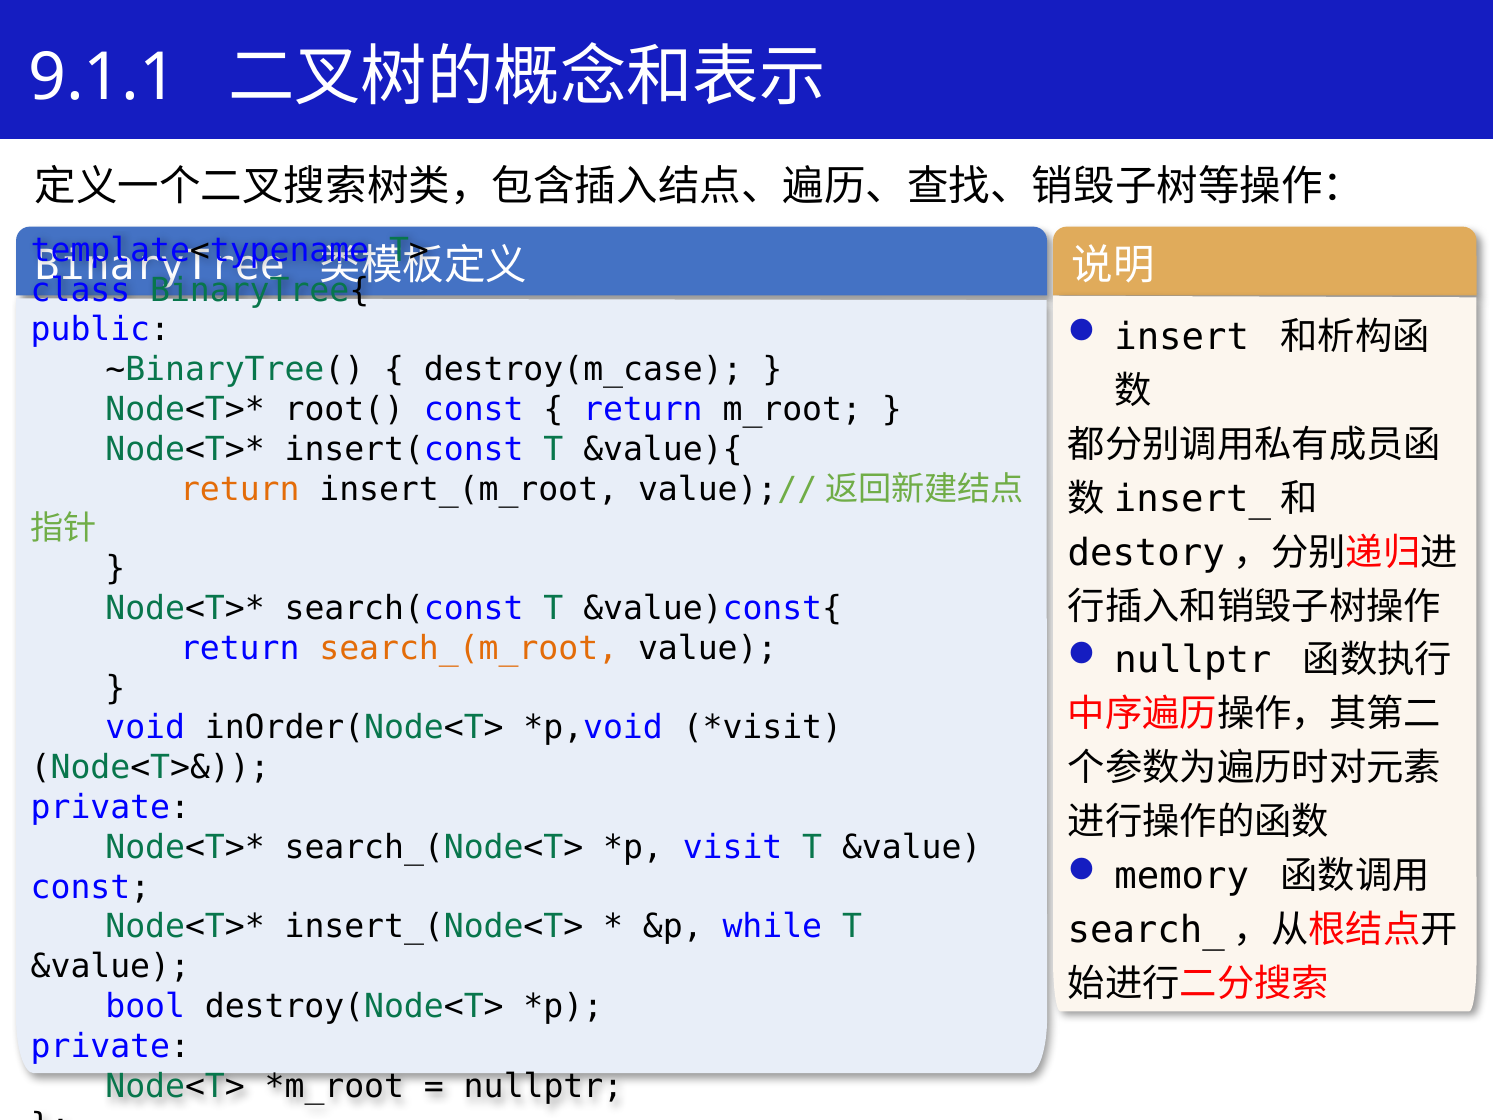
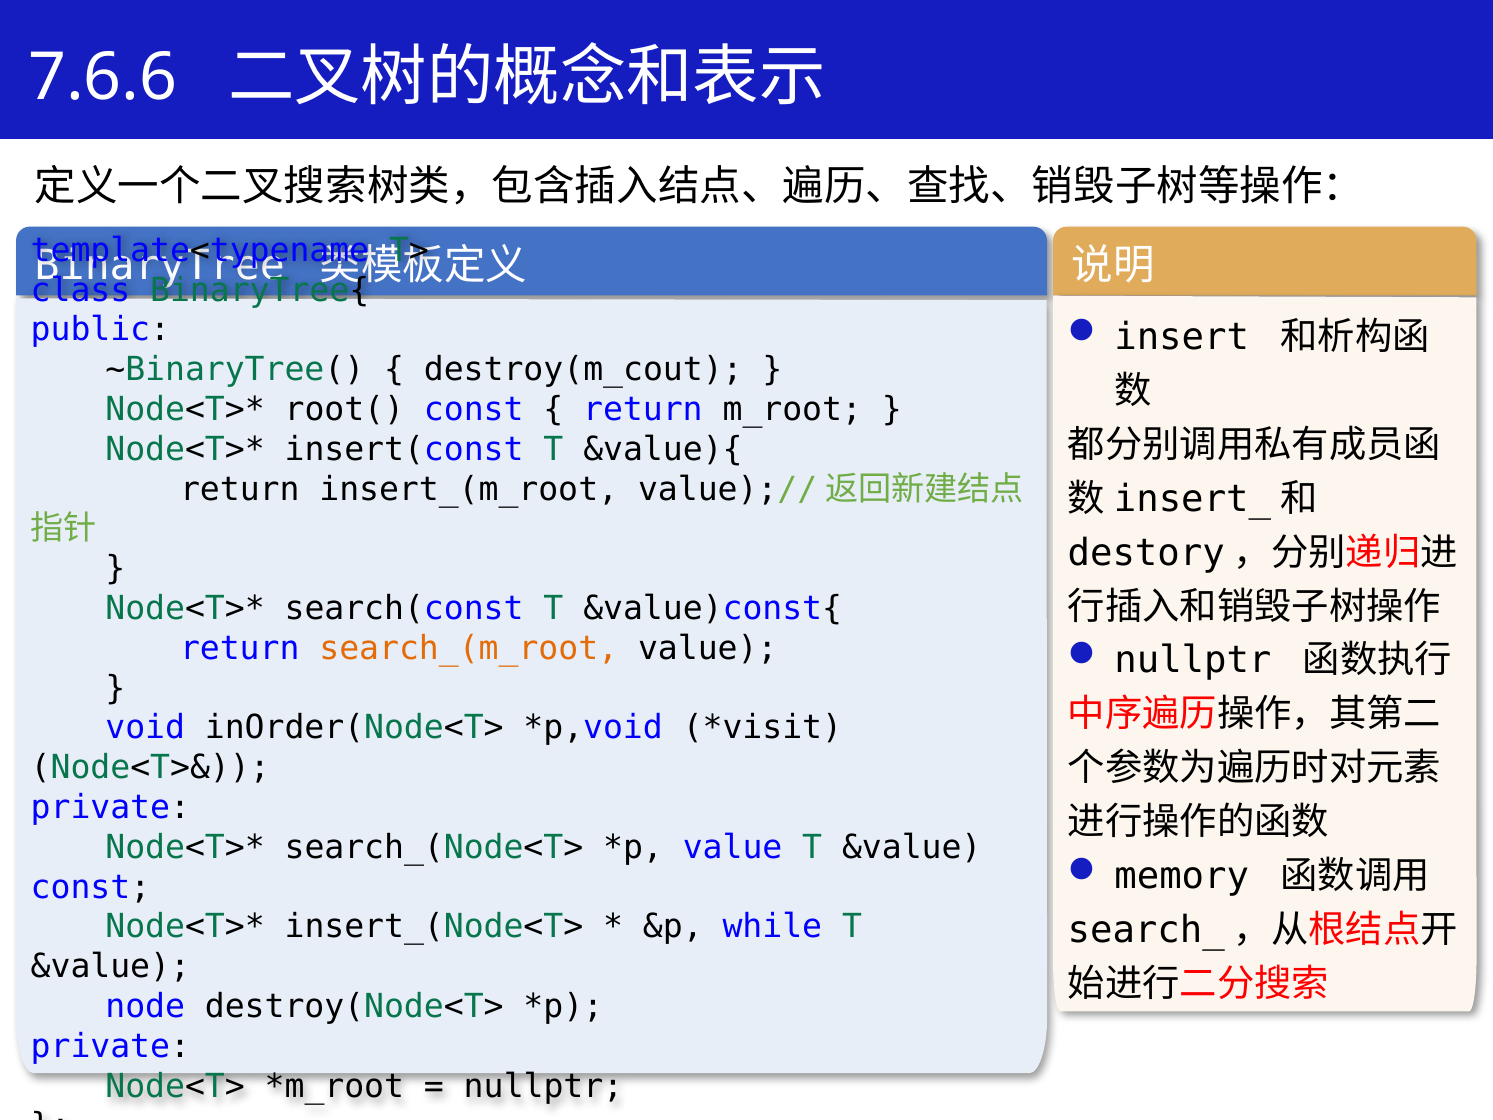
9.1.1: 9.1.1 -> 7.6.6 (103, 77)
destroy(m_case: destroy(m_case -> destroy(m_cout (583, 370)
return colour: orange -> black (240, 489)
visit: visit -> value (733, 847)
bool: bool -> node (145, 1006)
